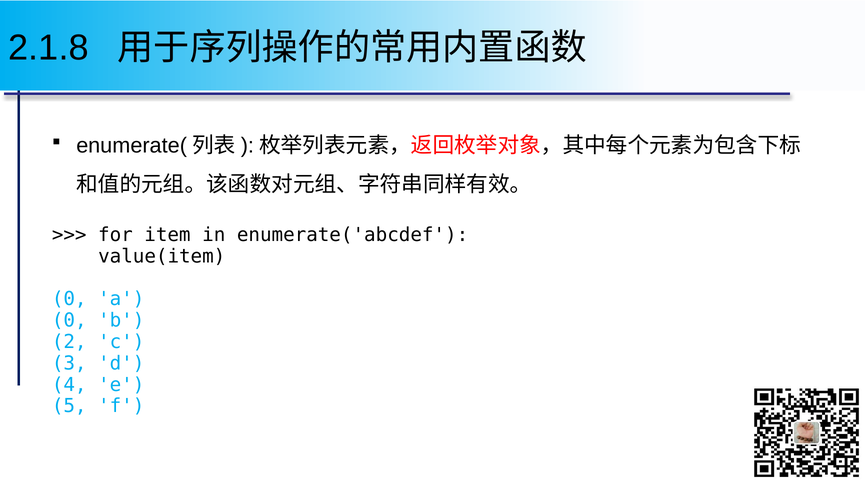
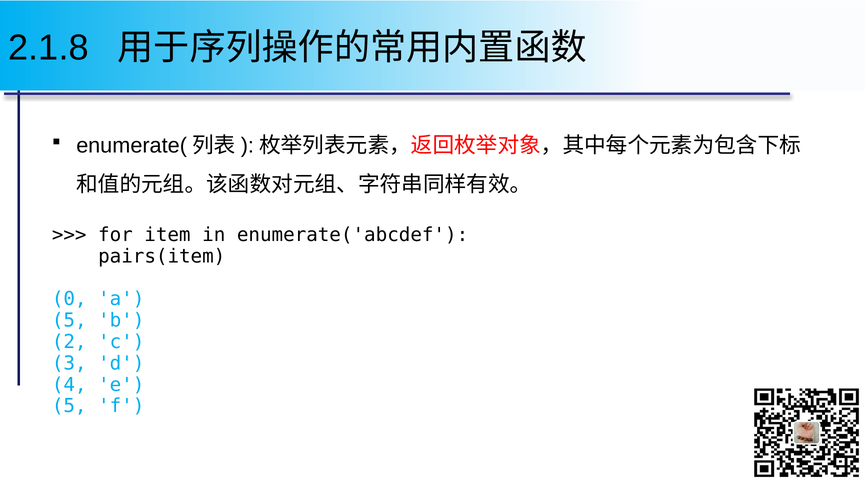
value(item: value(item -> pairs(item (162, 256)
0: 0 -> 5 (69, 320)
